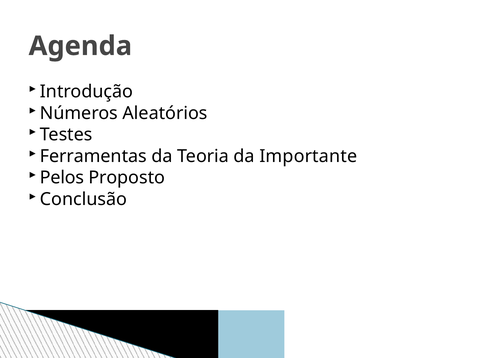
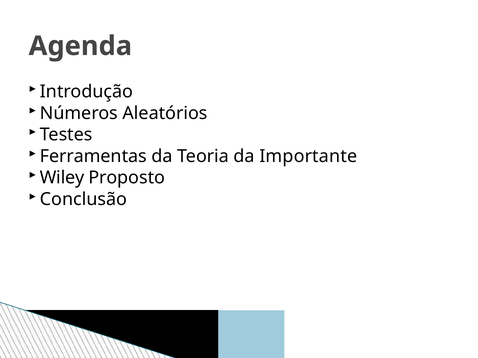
Pelos: Pelos -> Wiley (62, 178)
